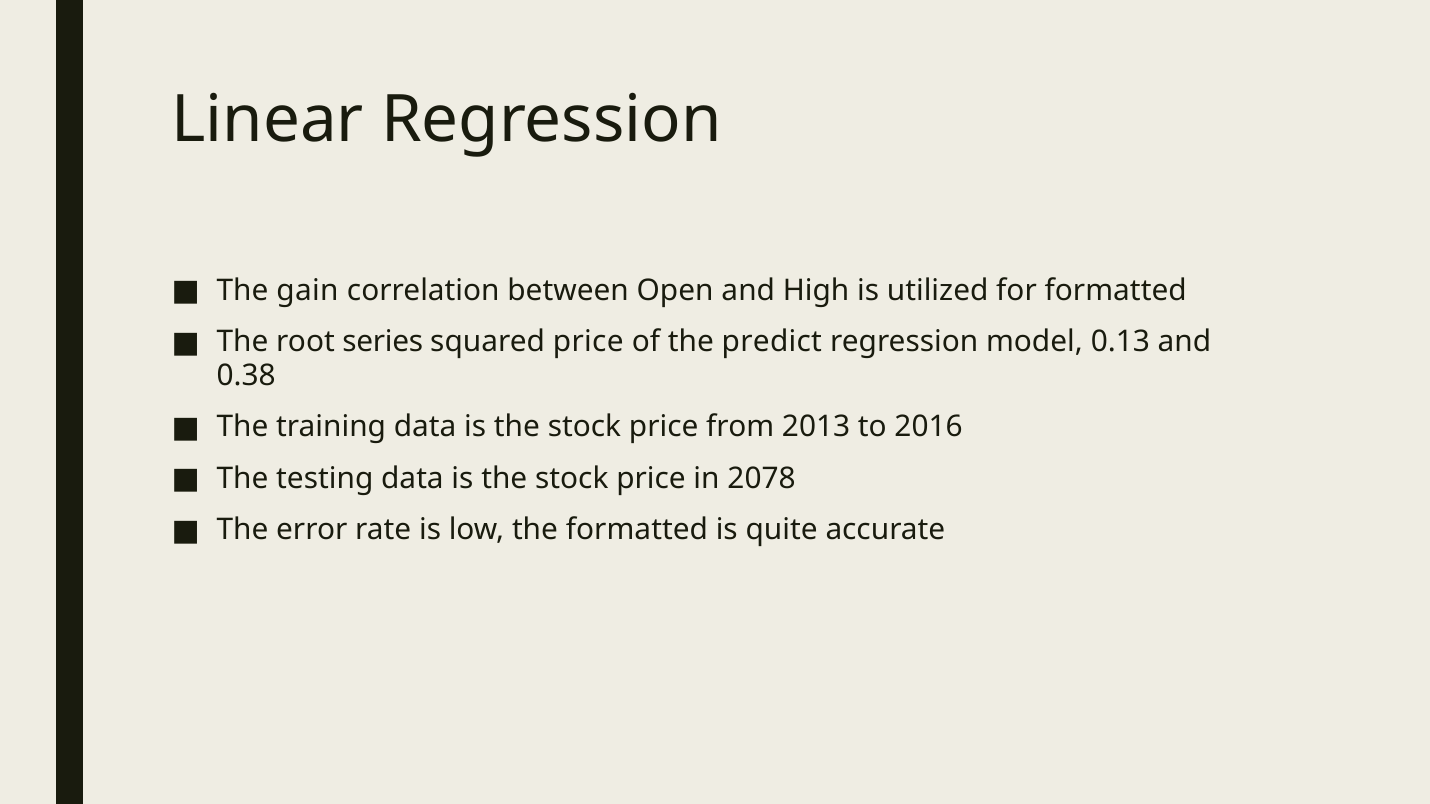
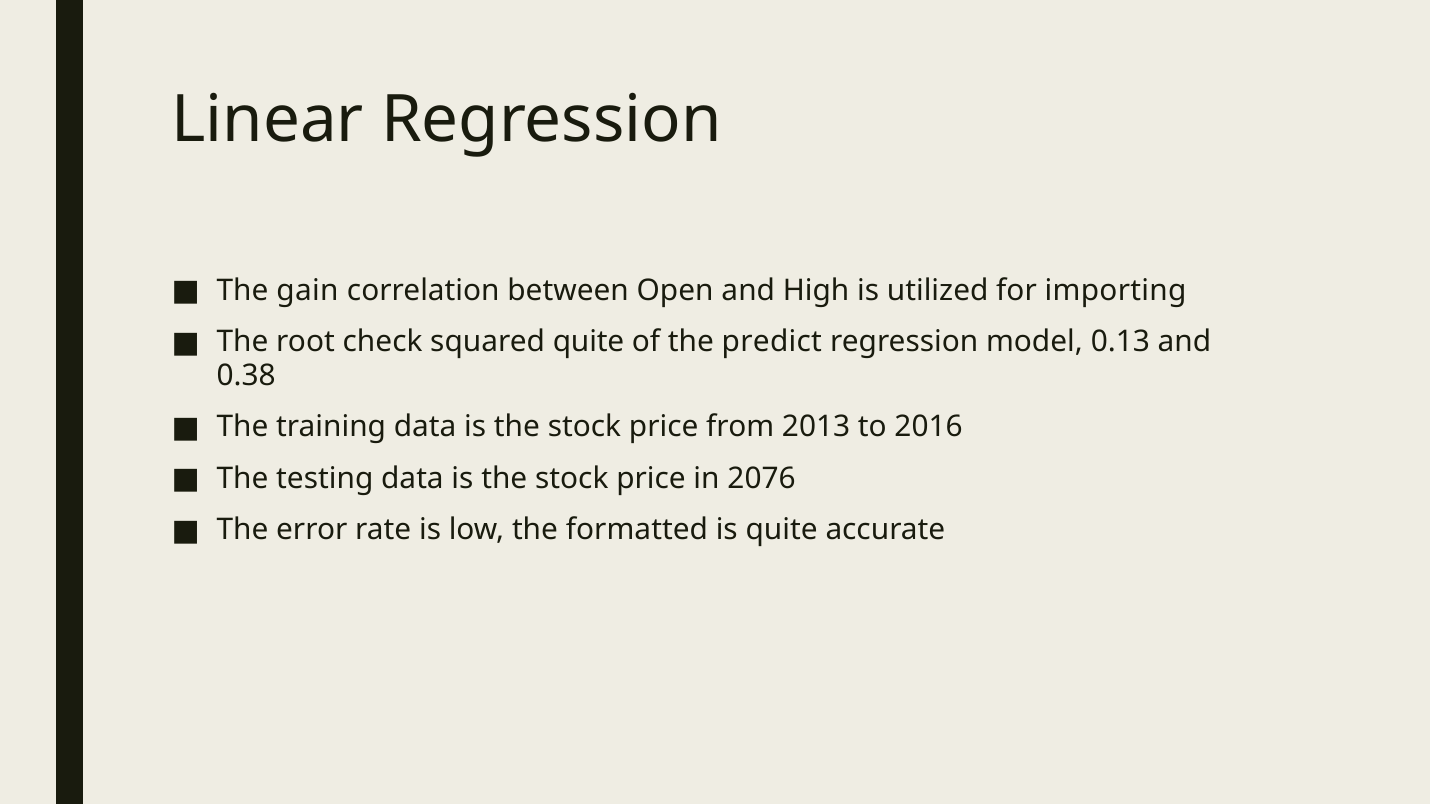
for formatted: formatted -> importing (1116, 291)
series: series -> check (383, 342)
squared price: price -> quite (589, 342)
2078: 2078 -> 2076 (762, 479)
